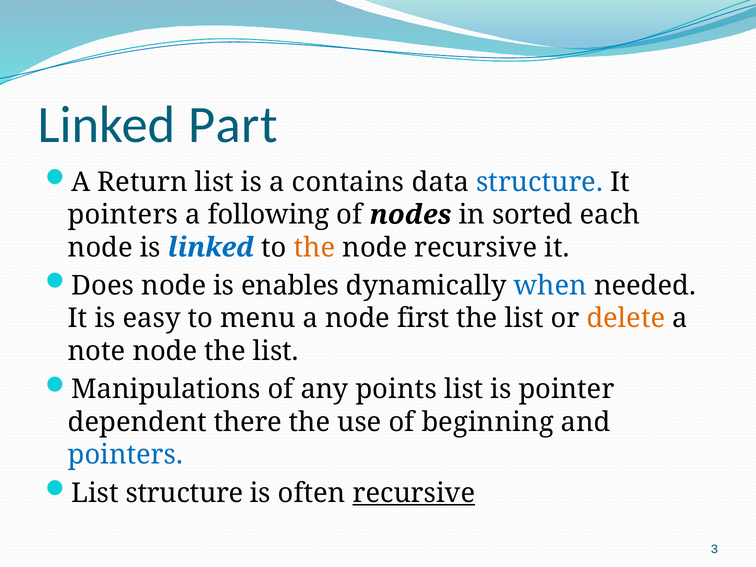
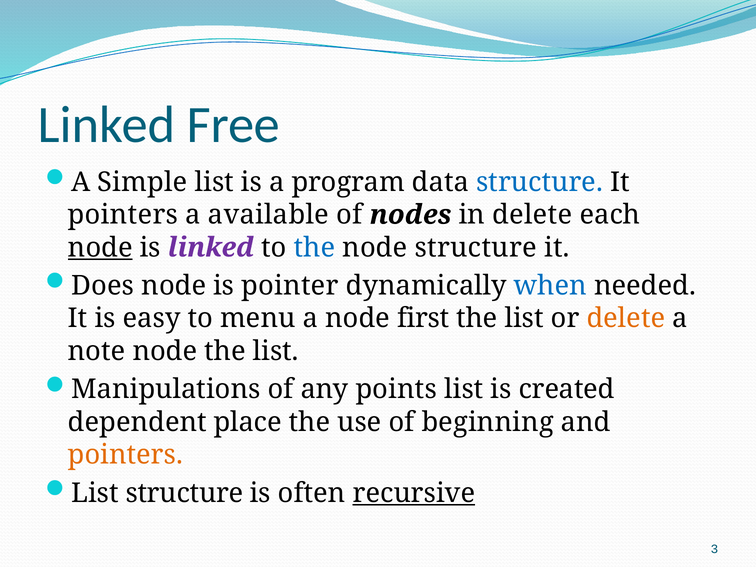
Part: Part -> Free (233, 125)
Return: Return -> Simple (142, 182)
contains: contains -> program (348, 182)
following: following -> available (268, 215)
in sorted: sorted -> delete (532, 215)
node underline: none -> present (100, 247)
linked colour: blue -> purple (211, 247)
the colour: orange -> blue (315, 247)
node recursive: recursive -> structure (476, 247)
enables: enables -> pointer (290, 286)
pointer: pointer -> created (567, 389)
there: there -> place (248, 422)
pointers colour: blue -> orange (125, 455)
